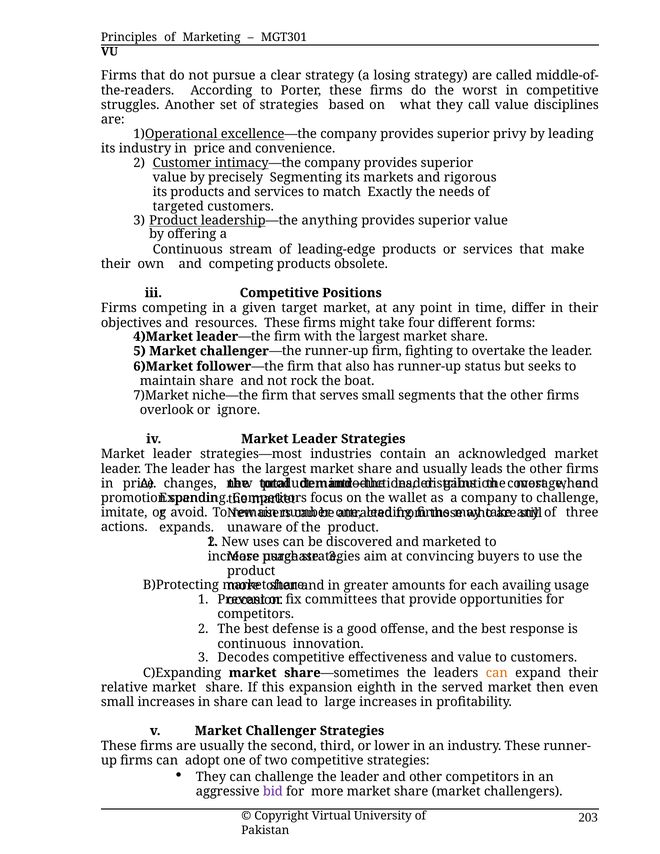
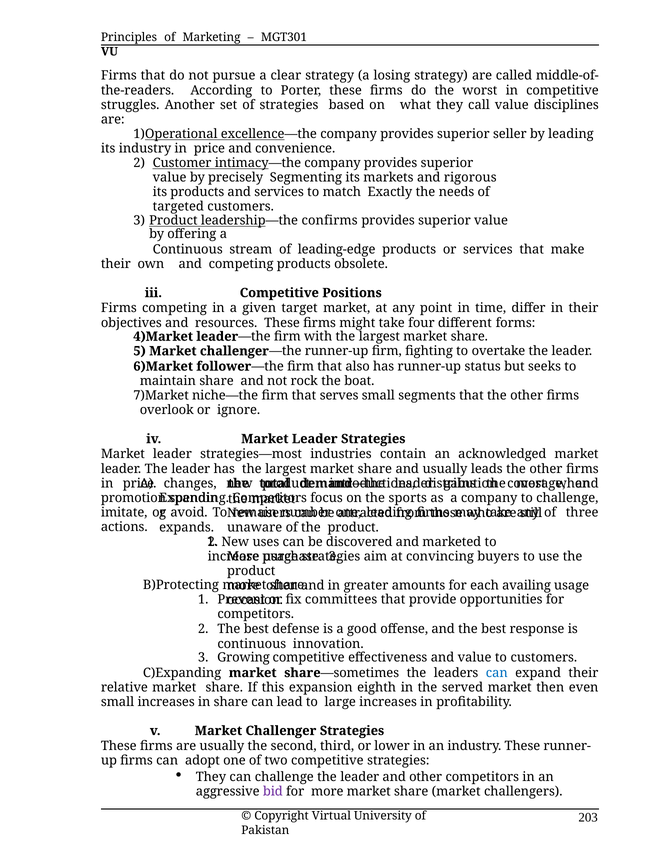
privy: privy -> seller (510, 134)
anything: anything -> confirms (330, 220)
wallet: wallet -> sports (408, 498)
Decodes: Decodes -> Growing (243, 658)
can colour: orange -> blue (497, 673)
